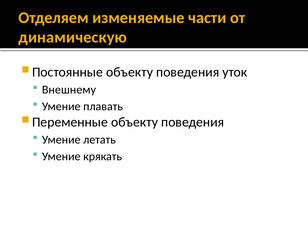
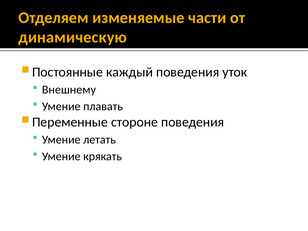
объекту: объекту -> каждый (129, 72)
объекту: объекту -> стороне (135, 122)
